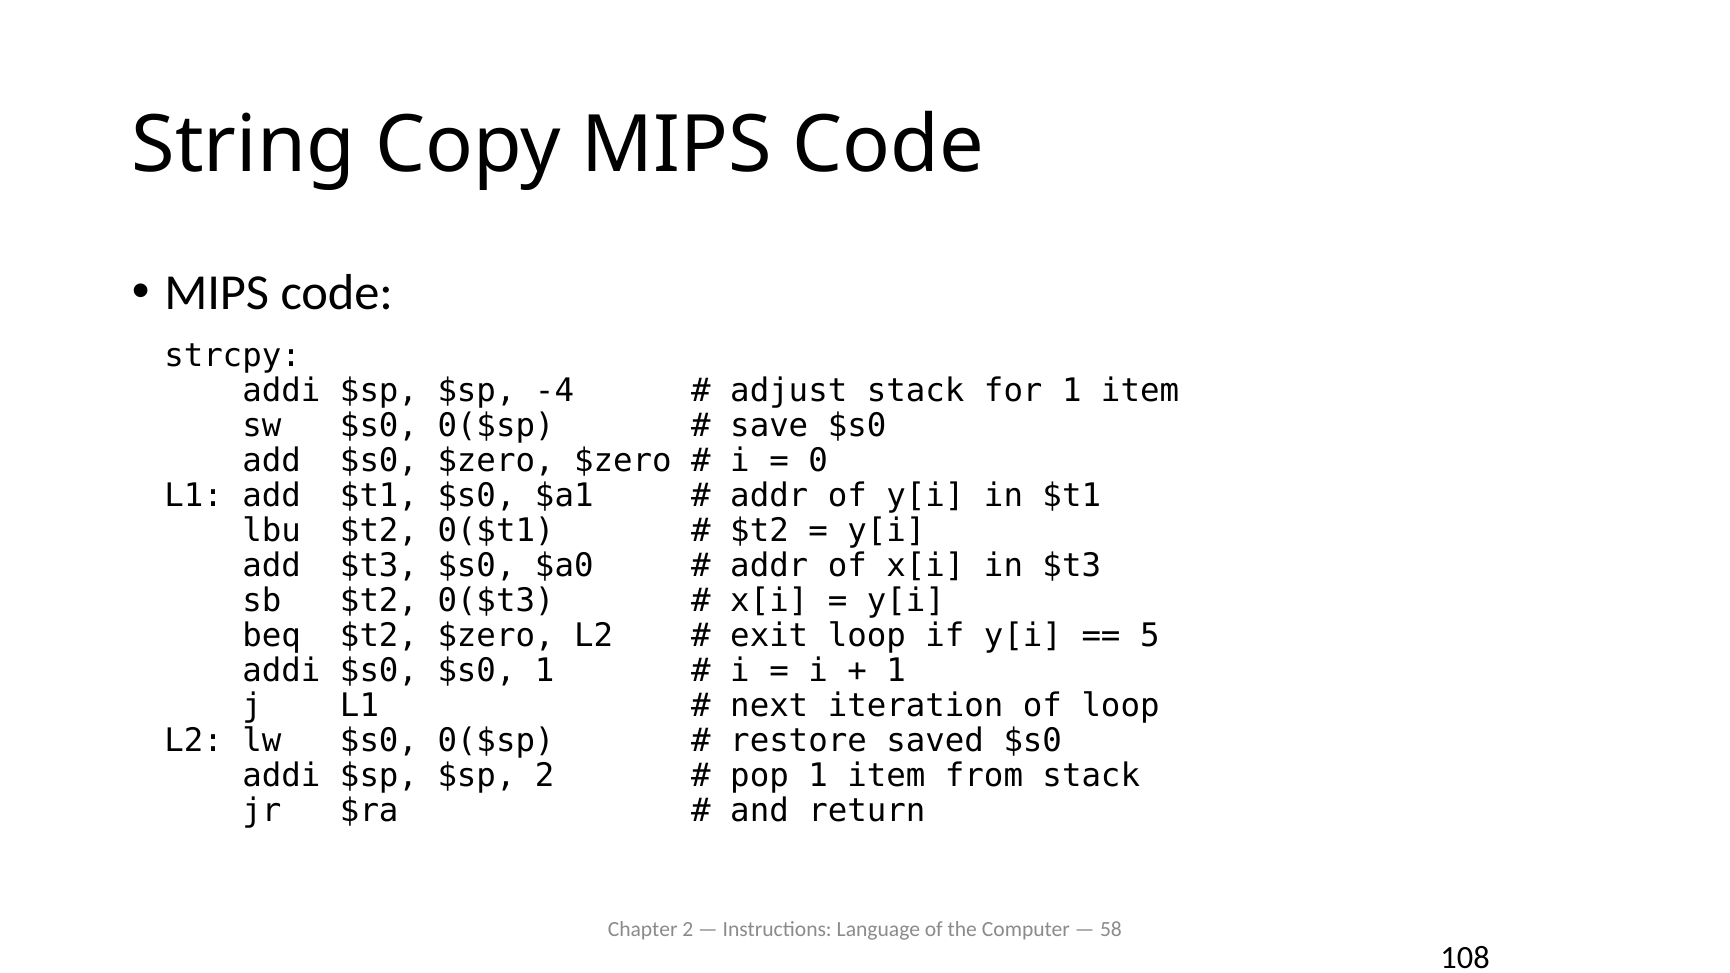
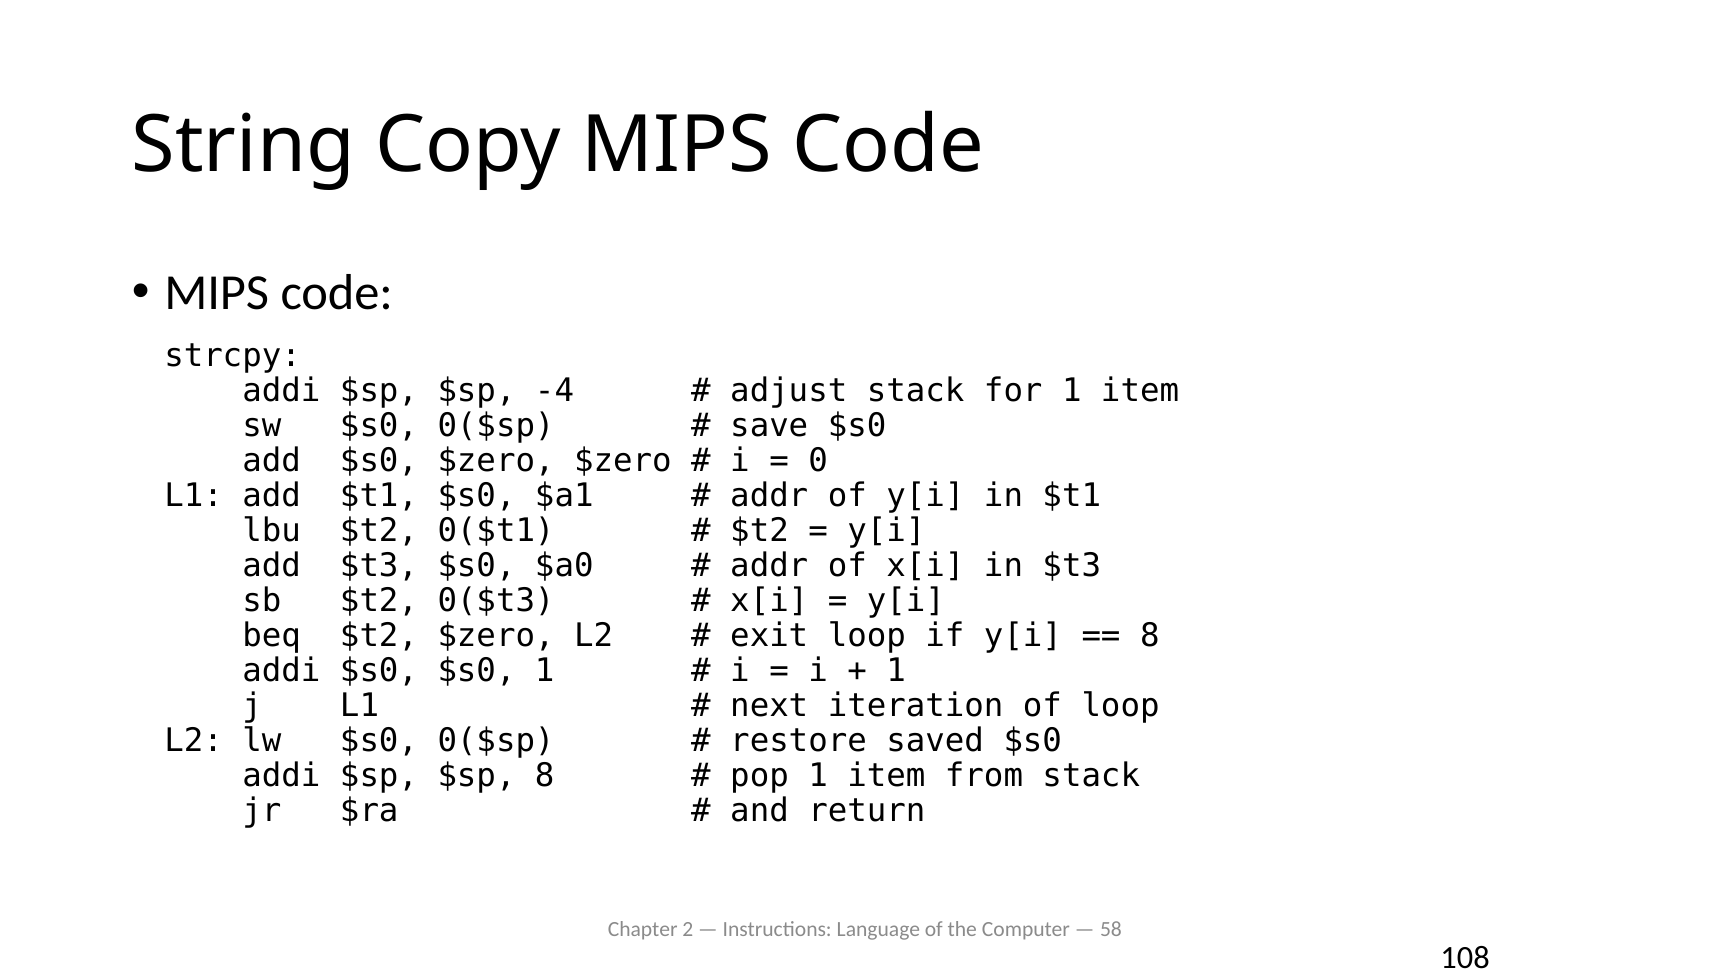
5: 5 -> 8 (1150, 636)
$sp 2: 2 -> 8 (545, 776)
